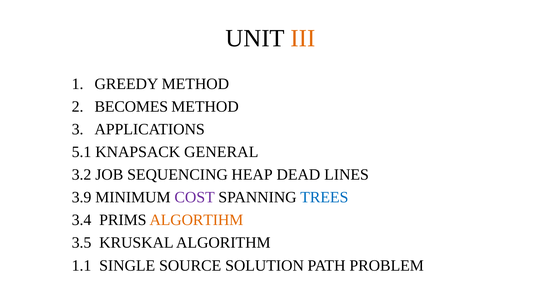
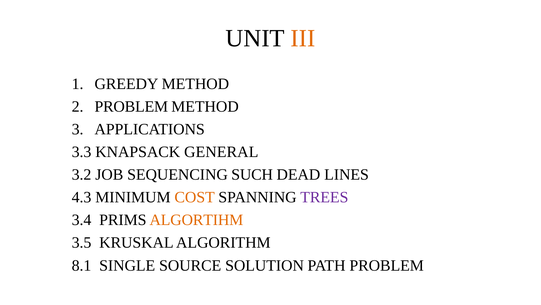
BECOMES: BECOMES -> PROBLEM (131, 106)
5.1: 5.1 -> 3.3 (82, 152)
HEAP: HEAP -> SUCH (252, 174)
3.9: 3.9 -> 4.3 (82, 197)
COST colour: purple -> orange (195, 197)
TREES colour: blue -> purple (324, 197)
1.1: 1.1 -> 8.1 (82, 265)
